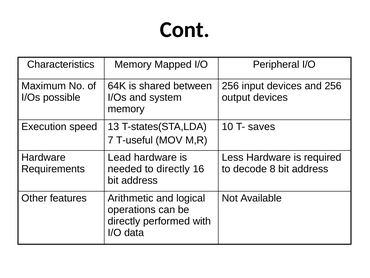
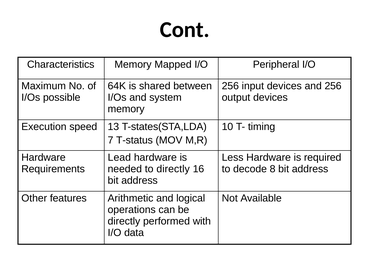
saves: saves -> timing (262, 126)
T-useful: T-useful -> T-status (134, 140)
